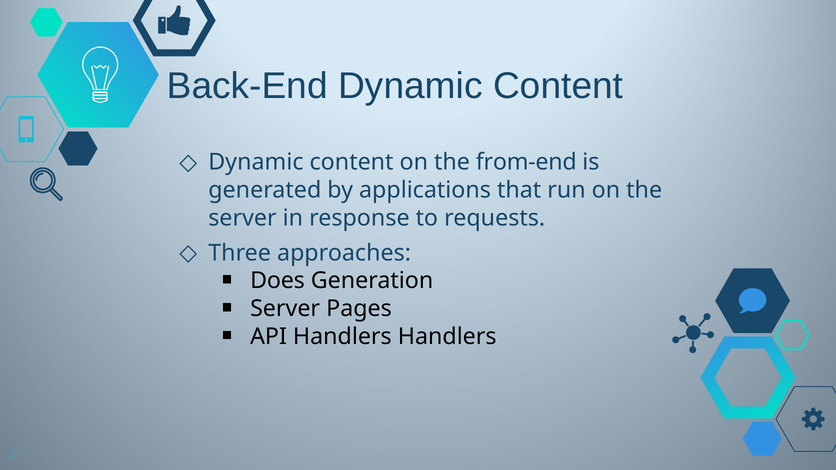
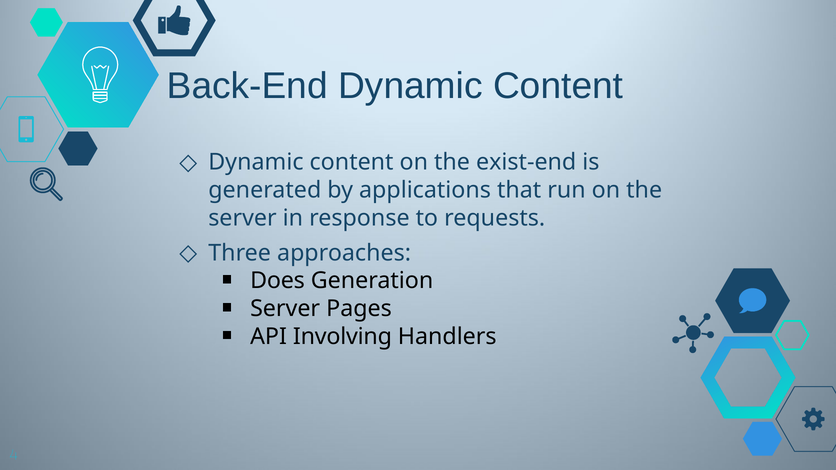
from-end: from-end -> exist-end (526, 162)
API Handlers: Handlers -> Involving (342, 337)
